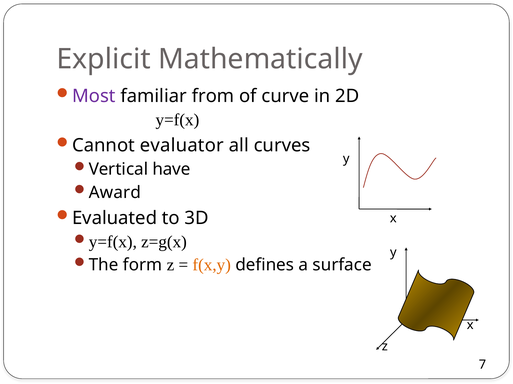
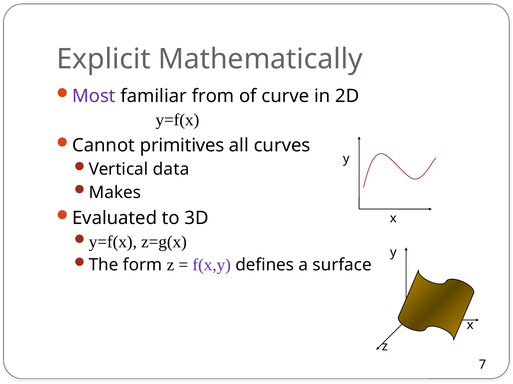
evaluator: evaluator -> primitives (182, 146)
have: have -> data (171, 170)
Award: Award -> Makes (115, 193)
f(x,y colour: orange -> purple (212, 265)
